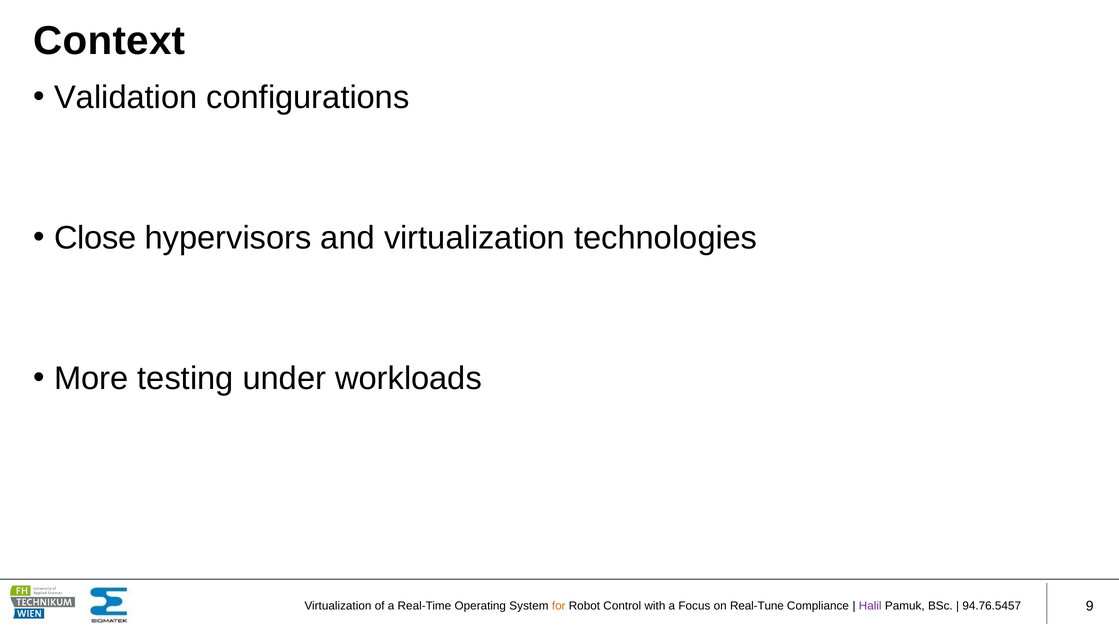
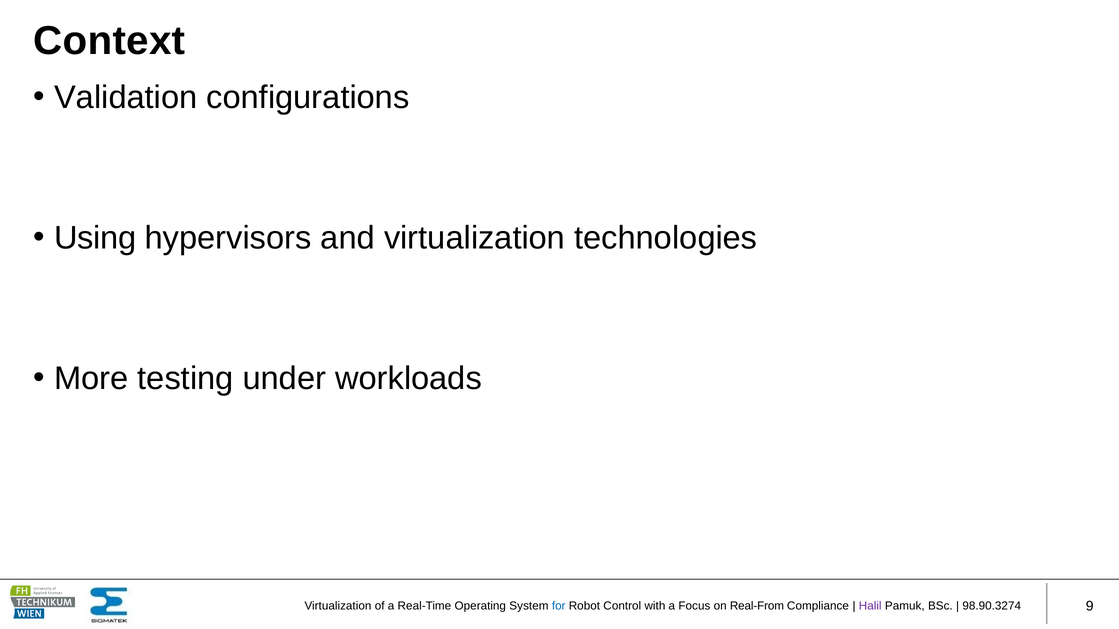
Close: Close -> Using (95, 238)
for colour: orange -> blue (559, 606)
Real-Tune: Real-Tune -> Real-From (757, 606)
94.76.5457: 94.76.5457 -> 98.90.3274 (992, 606)
